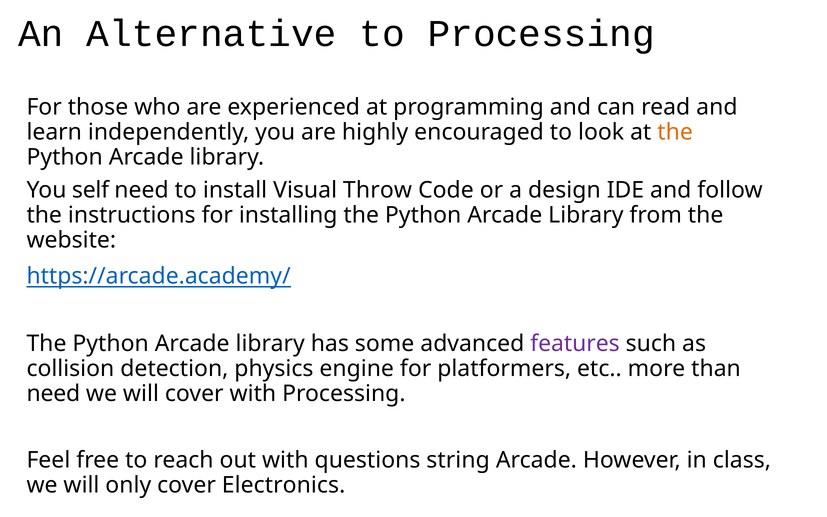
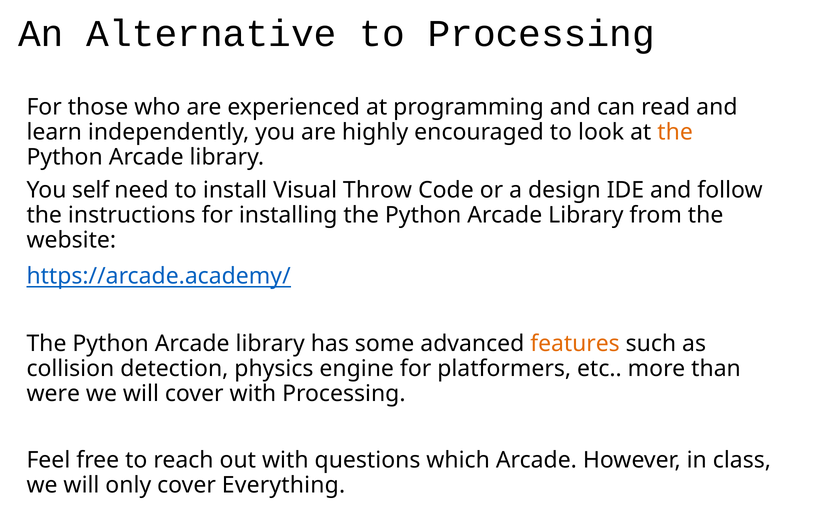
features colour: purple -> orange (575, 344)
need: need -> were (53, 393)
string: string -> which (458, 460)
Electronics: Electronics -> Everything (284, 485)
